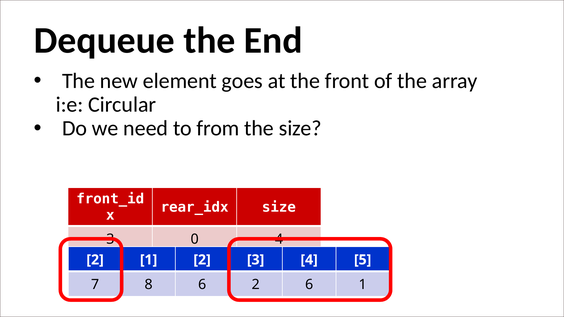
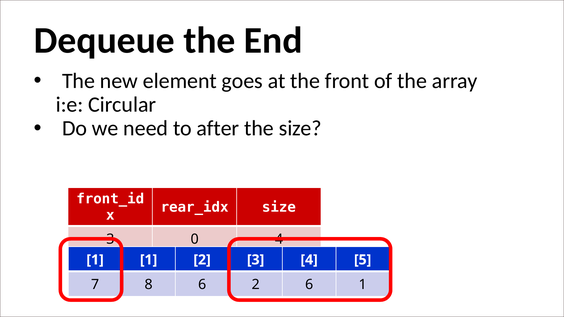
from: from -> after (218, 128)
2: 2 -> 1 (95, 260)
